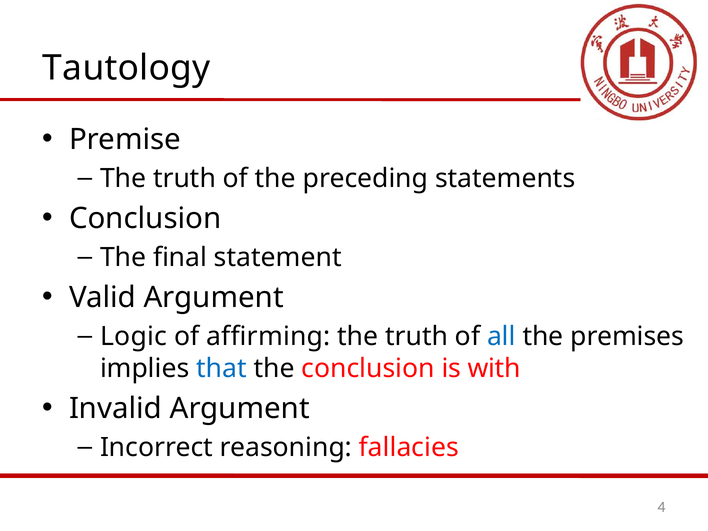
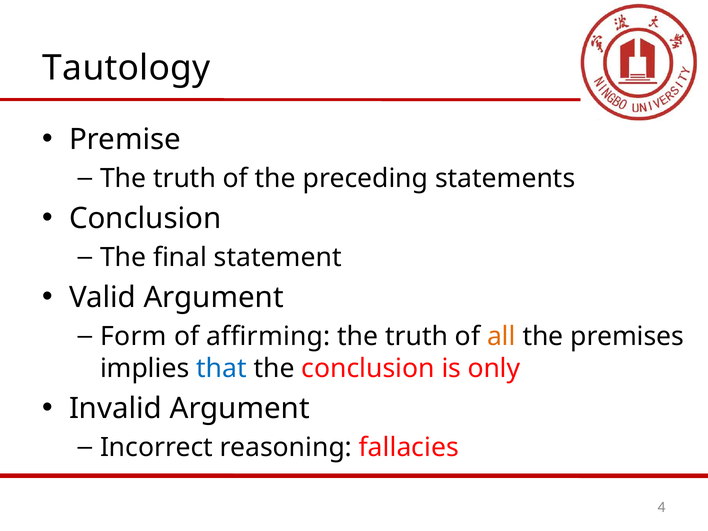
Logic: Logic -> Form (134, 337)
all colour: blue -> orange (501, 337)
with: with -> only (494, 369)
